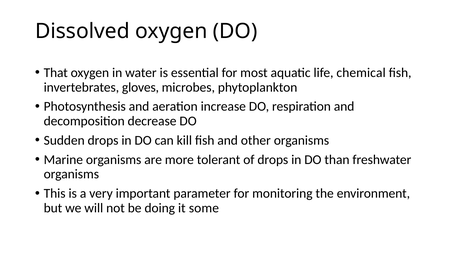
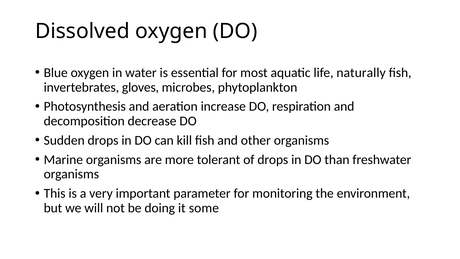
That: That -> Blue (56, 73)
chemical: chemical -> naturally (361, 73)
